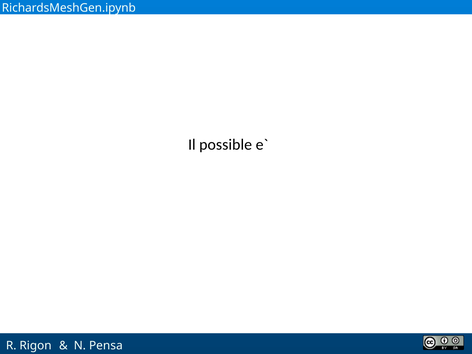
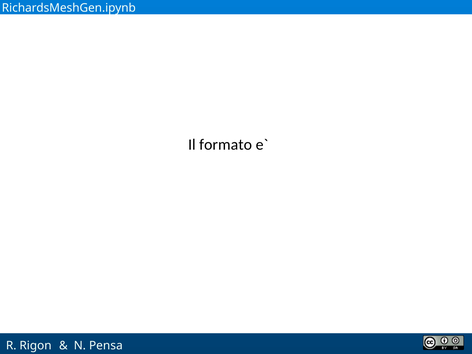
possible: possible -> formato (226, 145)
